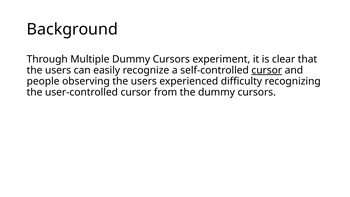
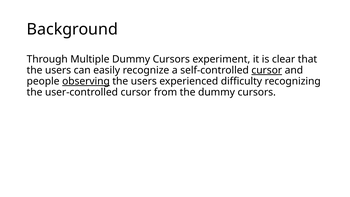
observing underline: none -> present (86, 81)
